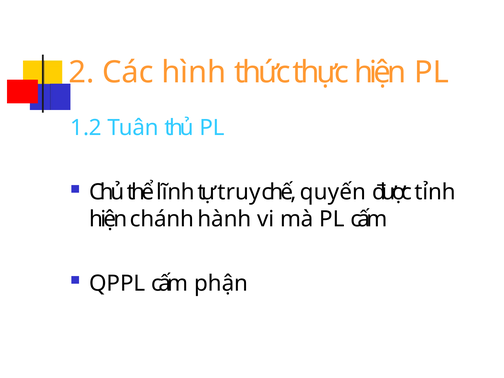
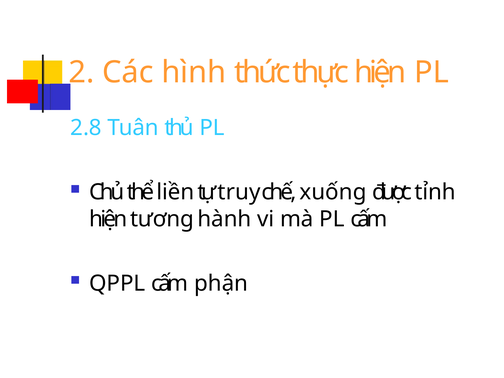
1.2: 1.2 -> 2.8 (86, 128)
lĩnh: lĩnh -> liền (175, 192)
quyến: quyến -> xuống (333, 192)
chánh: chánh -> tương (162, 219)
